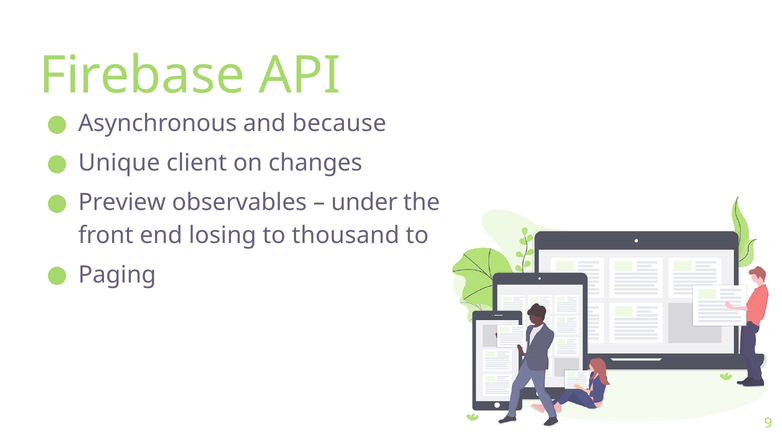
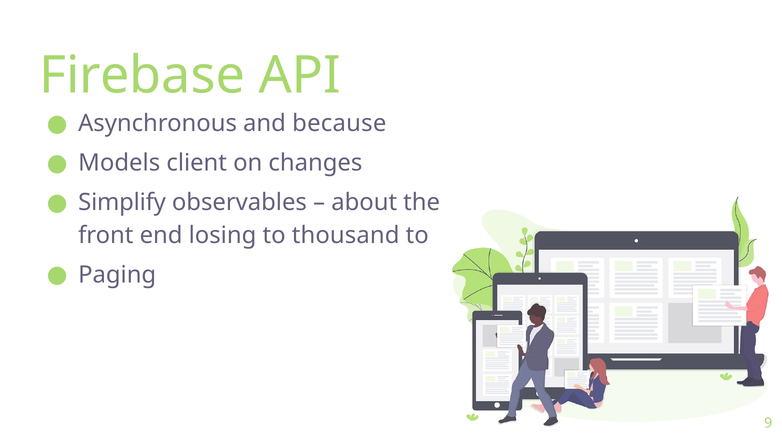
Unique: Unique -> Models (119, 163)
Preview: Preview -> Simplify (122, 202)
under: under -> about (364, 202)
